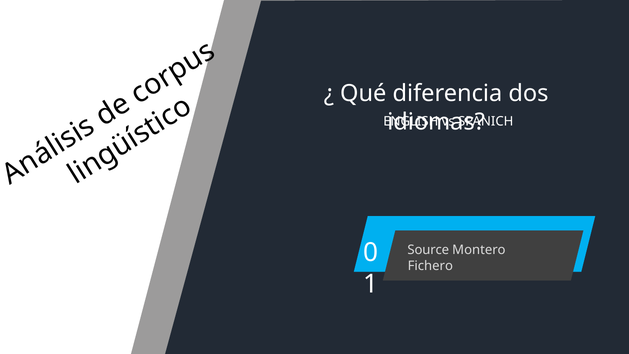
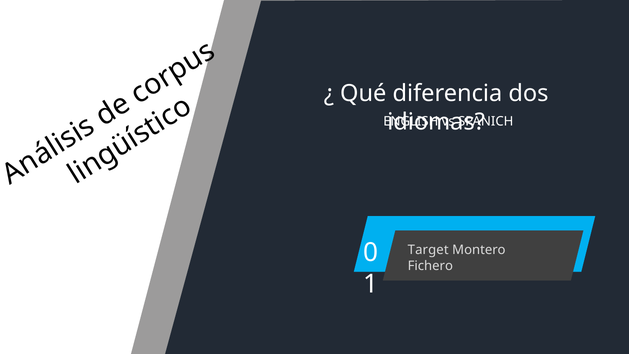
Source: Source -> Target (428, 250)
